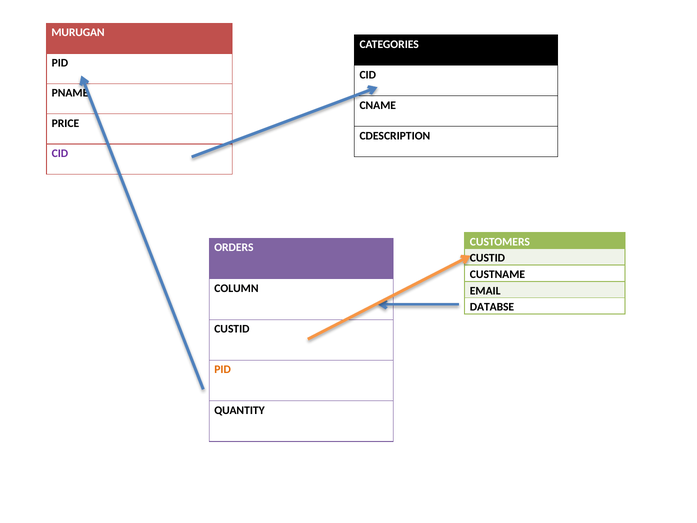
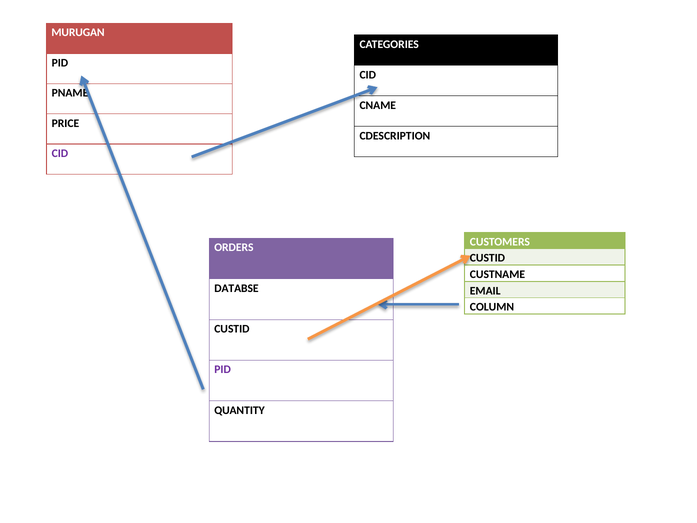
COLUMN: COLUMN -> DATABSE (236, 288)
DATABSE: DATABSE -> COLUMN (492, 307)
PID colour: orange -> purple (223, 369)
